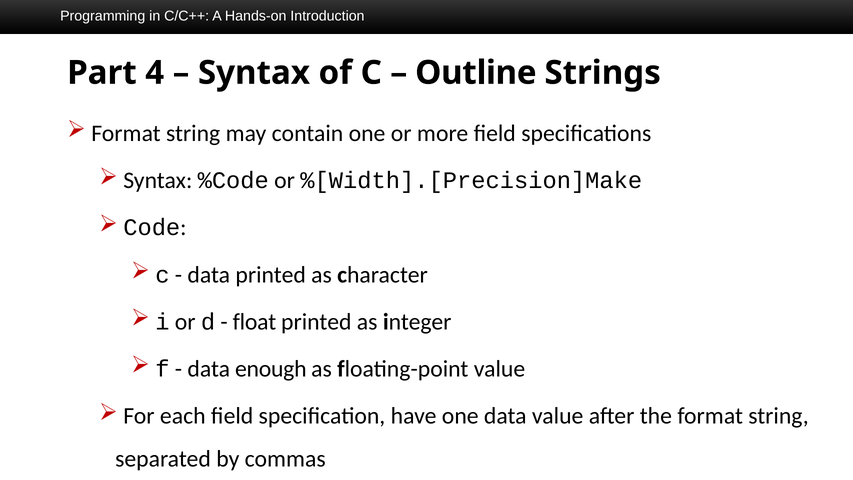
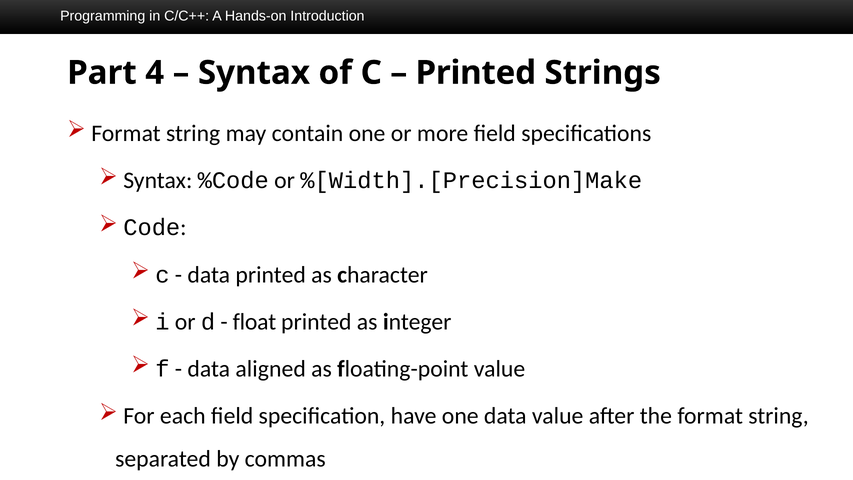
Outline: Outline -> Printed (476, 73)
enough: enough -> aligned (271, 369)
